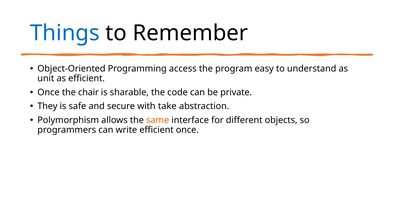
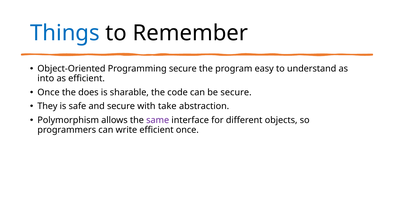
Programming access: access -> secure (183, 69)
unit: unit -> into (46, 78)
chair: chair -> does (88, 92)
be private: private -> secure (236, 92)
same colour: orange -> purple (158, 120)
